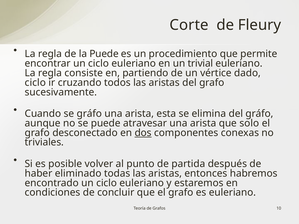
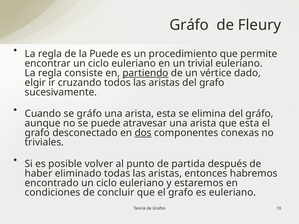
Corte: Corte -> Gráfo (189, 25)
partiendo underline: none -> present (145, 73)
ciclo: ciclo -> elgir (35, 83)
que solo: solo -> esta (249, 123)
